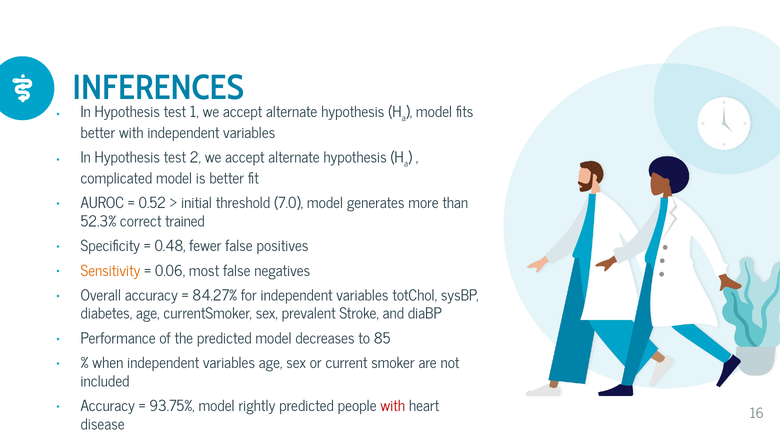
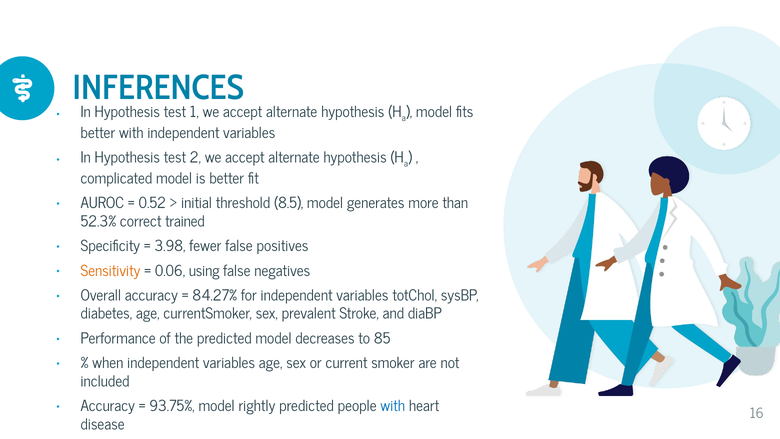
7.0: 7.0 -> 8.5 (289, 203)
0.48: 0.48 -> 3.98 (170, 246)
most: most -> using (204, 271)
with colour: red -> blue (393, 406)
